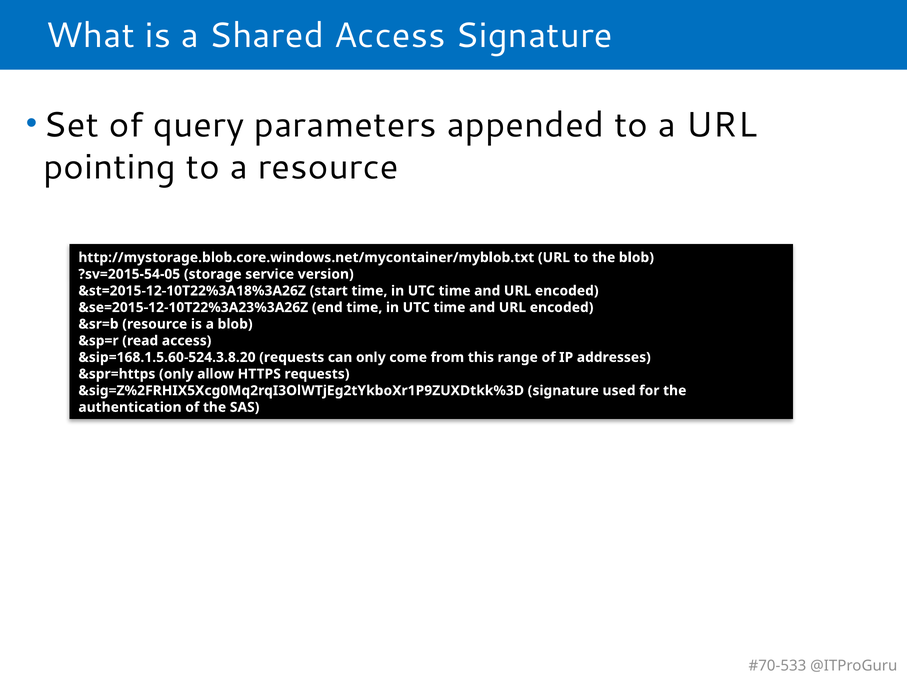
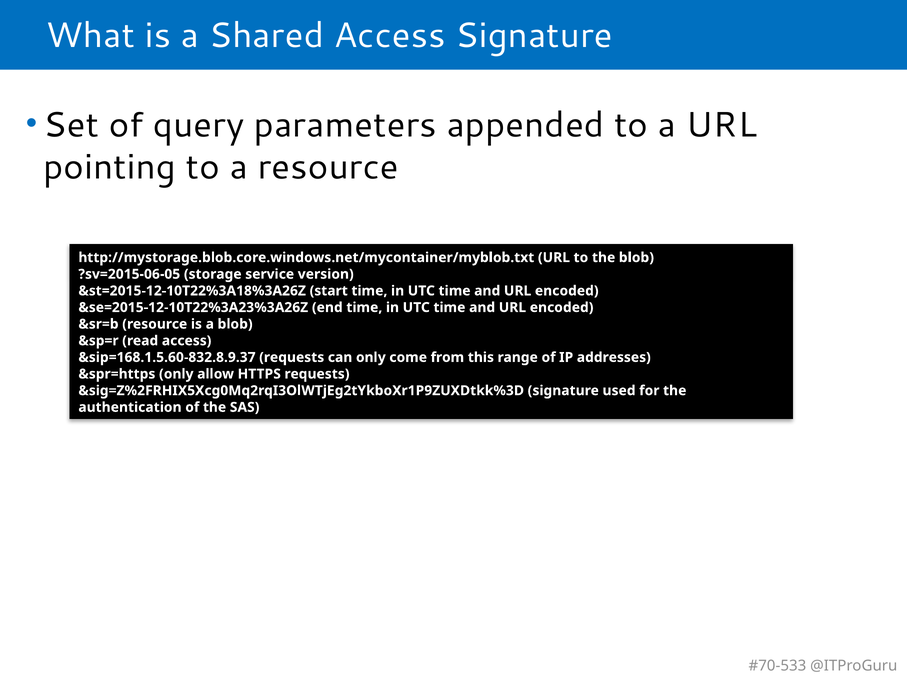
?sv=2015-54-05: ?sv=2015-54-05 -> ?sv=2015-06-05 (129, 274)
&sip=168.1.5.60-524.3.8.20: &sip=168.1.5.60-524.3.8.20 -> &sip=168.1.5.60-832.8.9.37 (167, 357)
